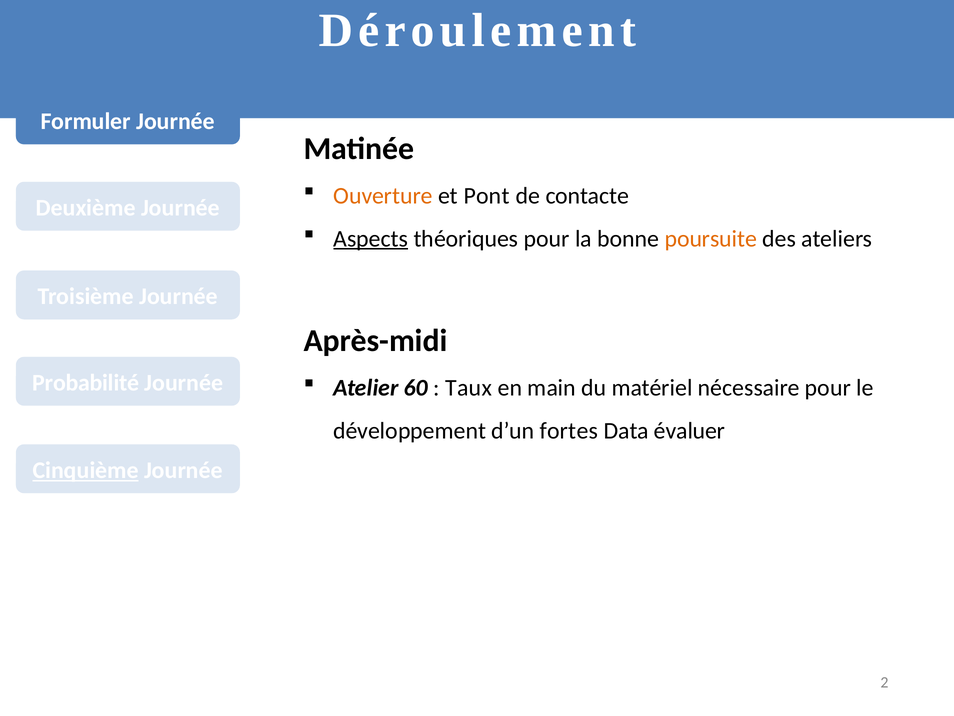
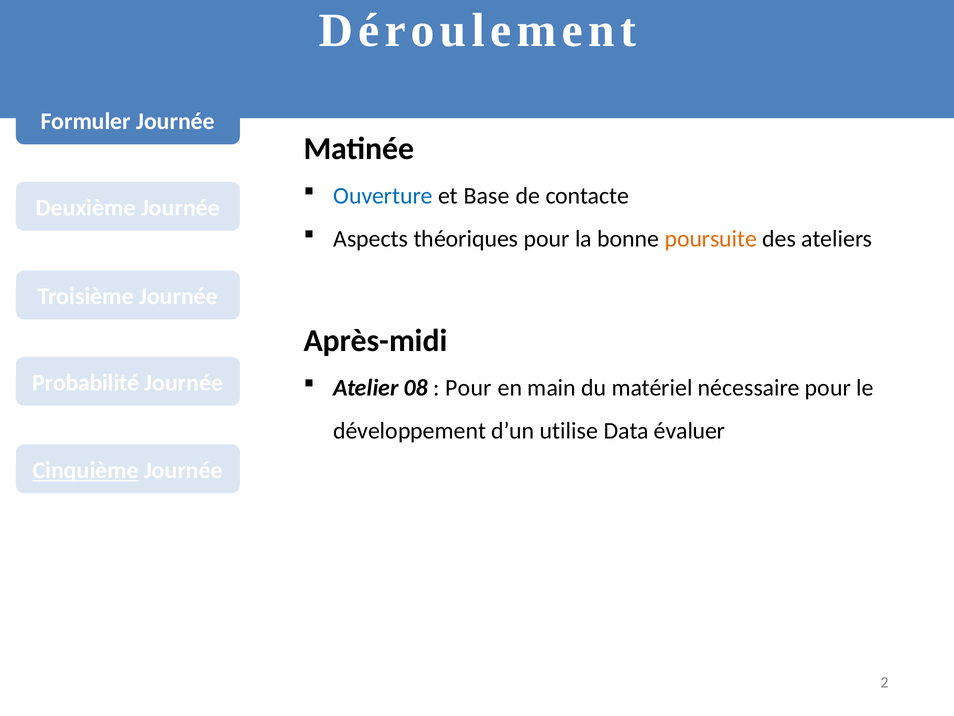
Ouverture colour: orange -> blue (383, 196)
Pont: Pont -> Base (487, 196)
Aspects underline: present -> none (371, 238)
60: 60 -> 08 (416, 388)
Taux: Taux -> Pour (469, 388)
fortes: fortes -> utilise (569, 431)
